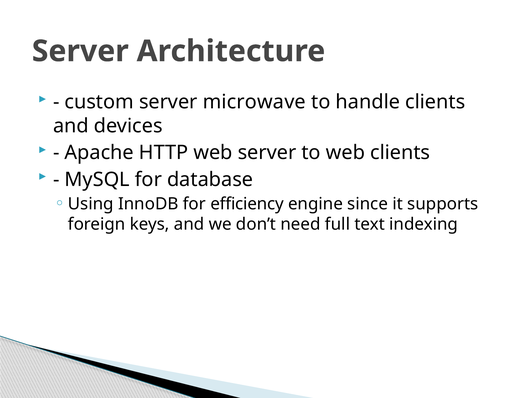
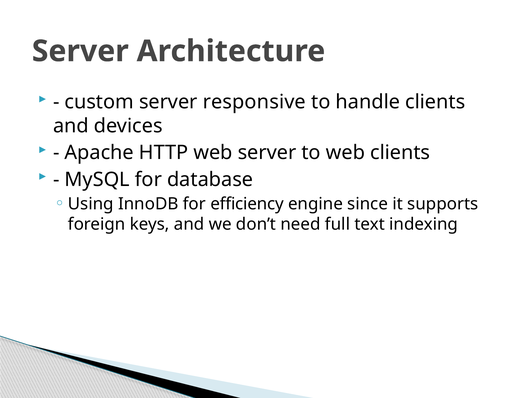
microwave: microwave -> responsive (254, 102)
